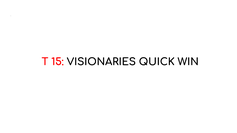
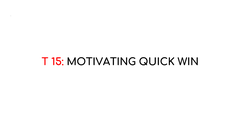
VISIONARIES: VISIONARIES -> MOTIVATING (101, 62)
